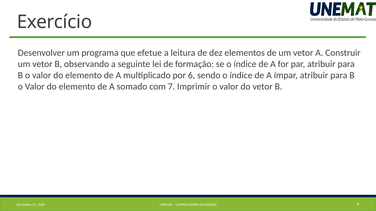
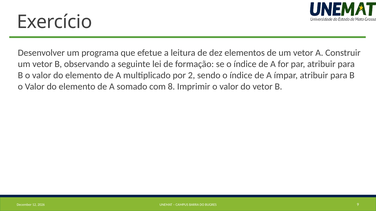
6: 6 -> 2 (192, 75)
7: 7 -> 8 (171, 87)
